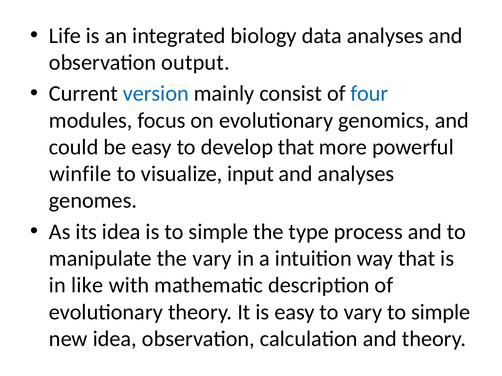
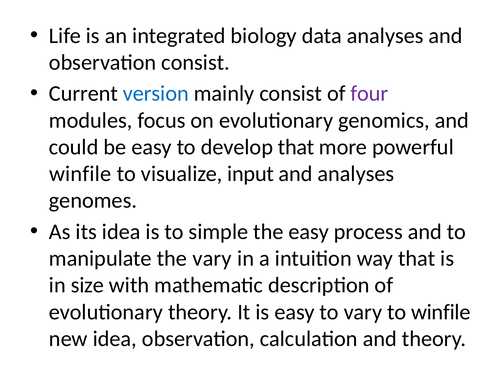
observation output: output -> consist (196, 63)
four colour: blue -> purple (369, 94)
the type: type -> easy (309, 232)
like: like -> size (87, 286)
vary to simple: simple -> winfile (441, 312)
